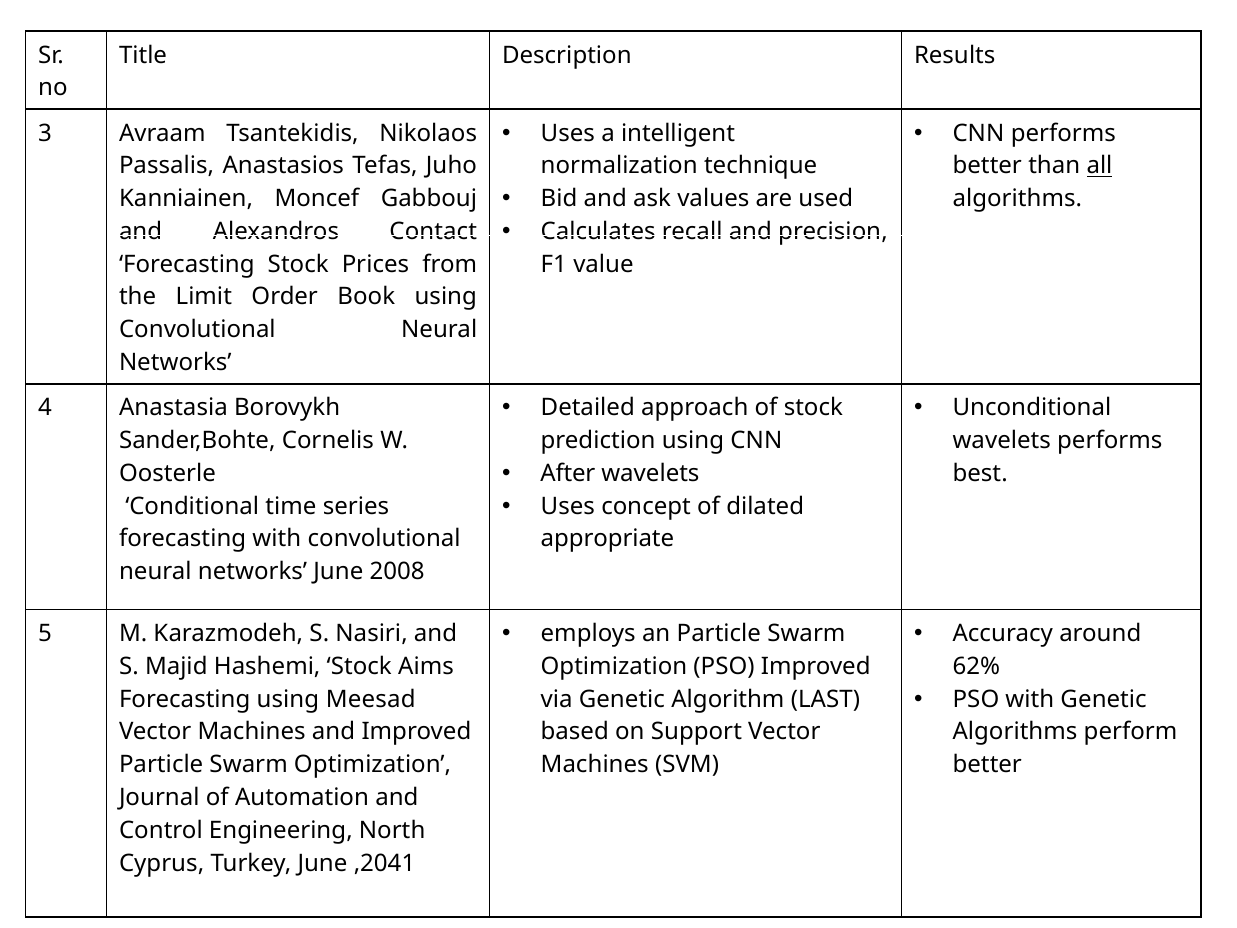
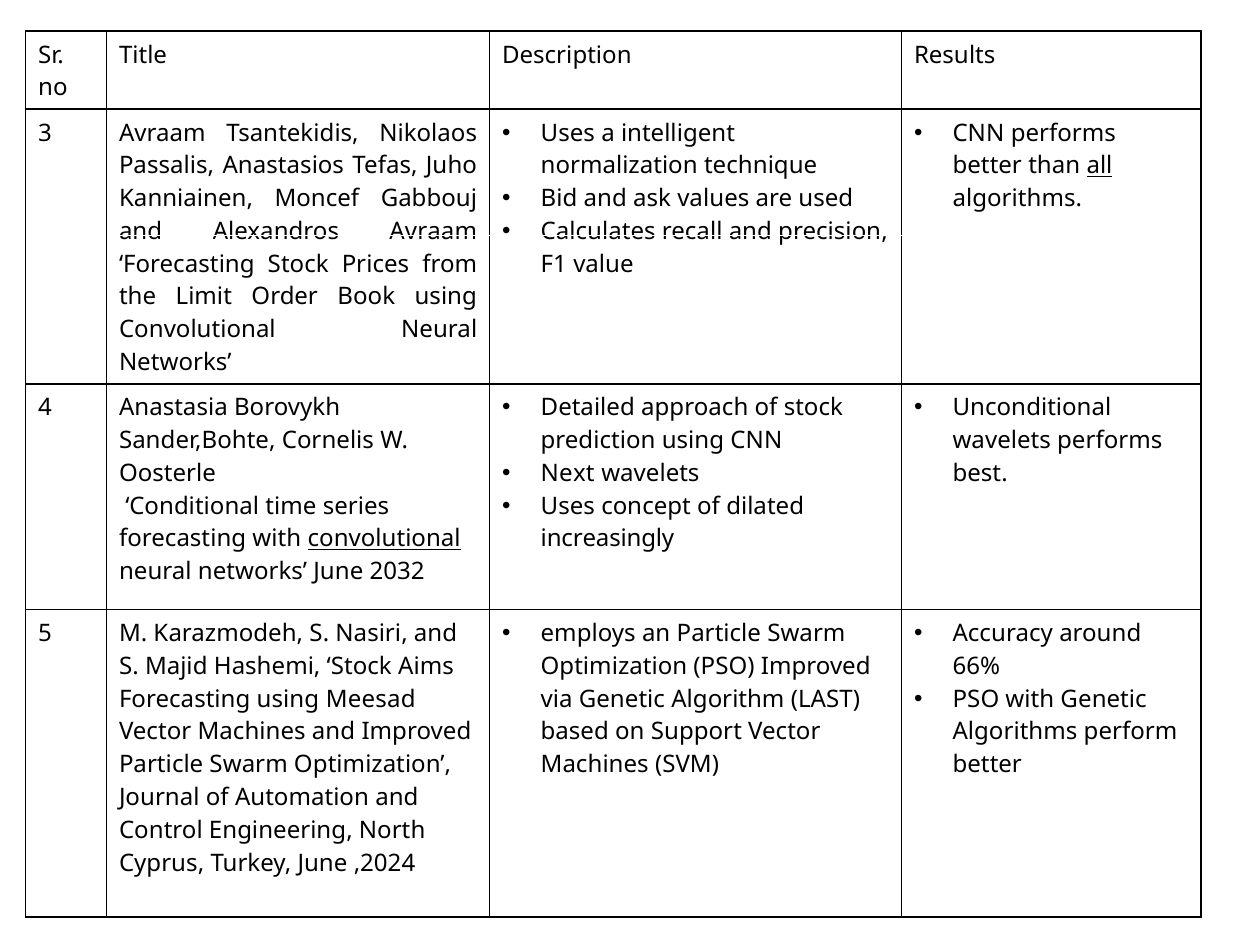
Alexandros Contact: Contact -> Avraam (433, 231)
After: After -> Next (568, 473)
convolutional underline: none -> present (384, 539)
appropriate: appropriate -> increasingly (607, 539)
2008: 2008 -> 2032 (397, 572)
62%: 62% -> 66% (976, 666)
,2041: ,2041 -> ,2024 (385, 863)
